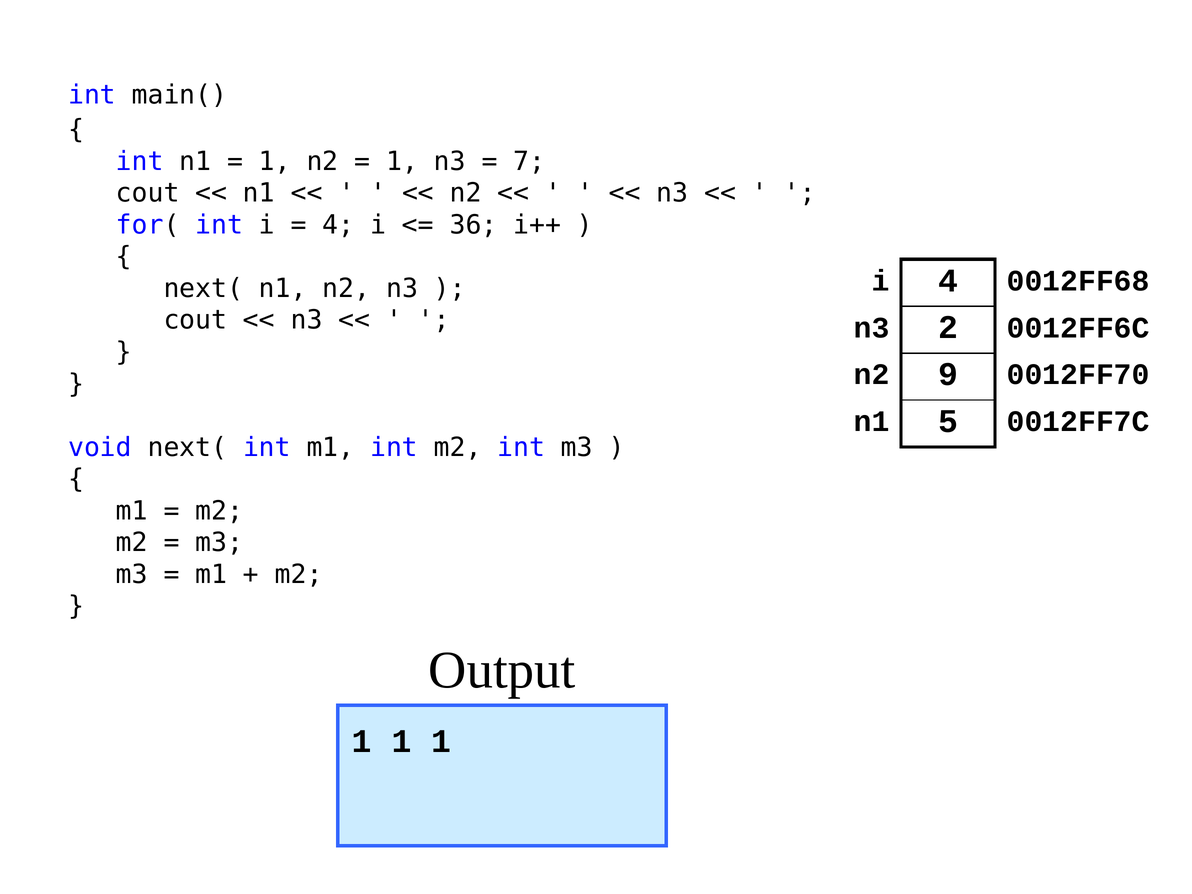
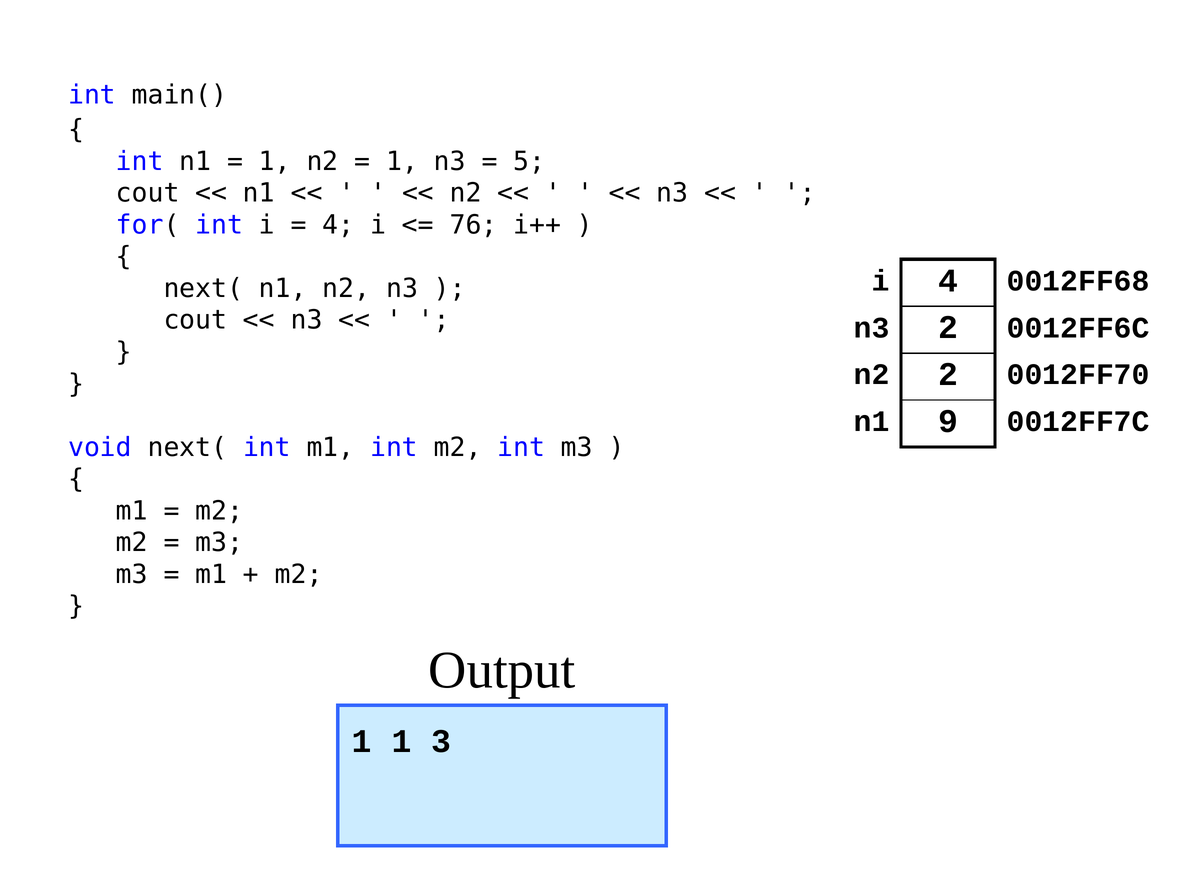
7: 7 -> 5 (529, 161)
36: 36 -> 76 (473, 225)
n2 9: 9 -> 2 (948, 374)
5: 5 -> 9 (948, 421)
1 1 1: 1 -> 3 (441, 741)
